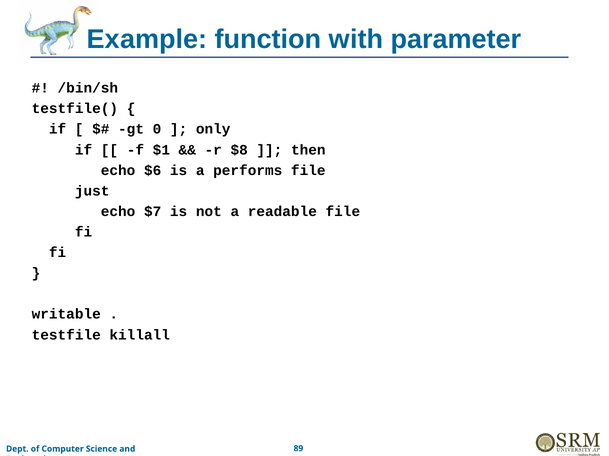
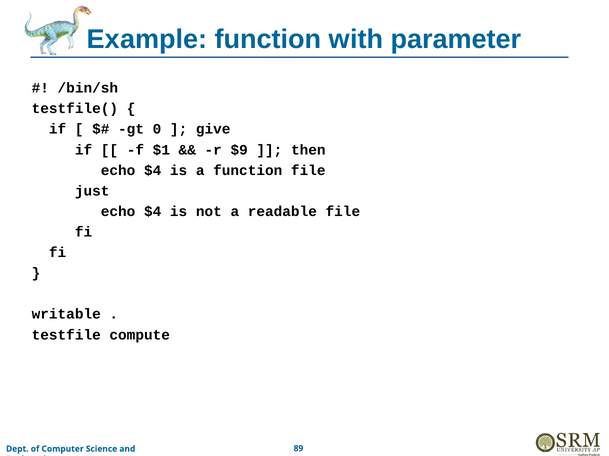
only: only -> give (213, 129)
$8: $8 -> $9 (239, 150)
$6: $6 -> $4 (153, 171)
a performs: performs -> function (248, 171)
$7: $7 -> $4 (153, 212)
killall: killall -> compute (140, 335)
